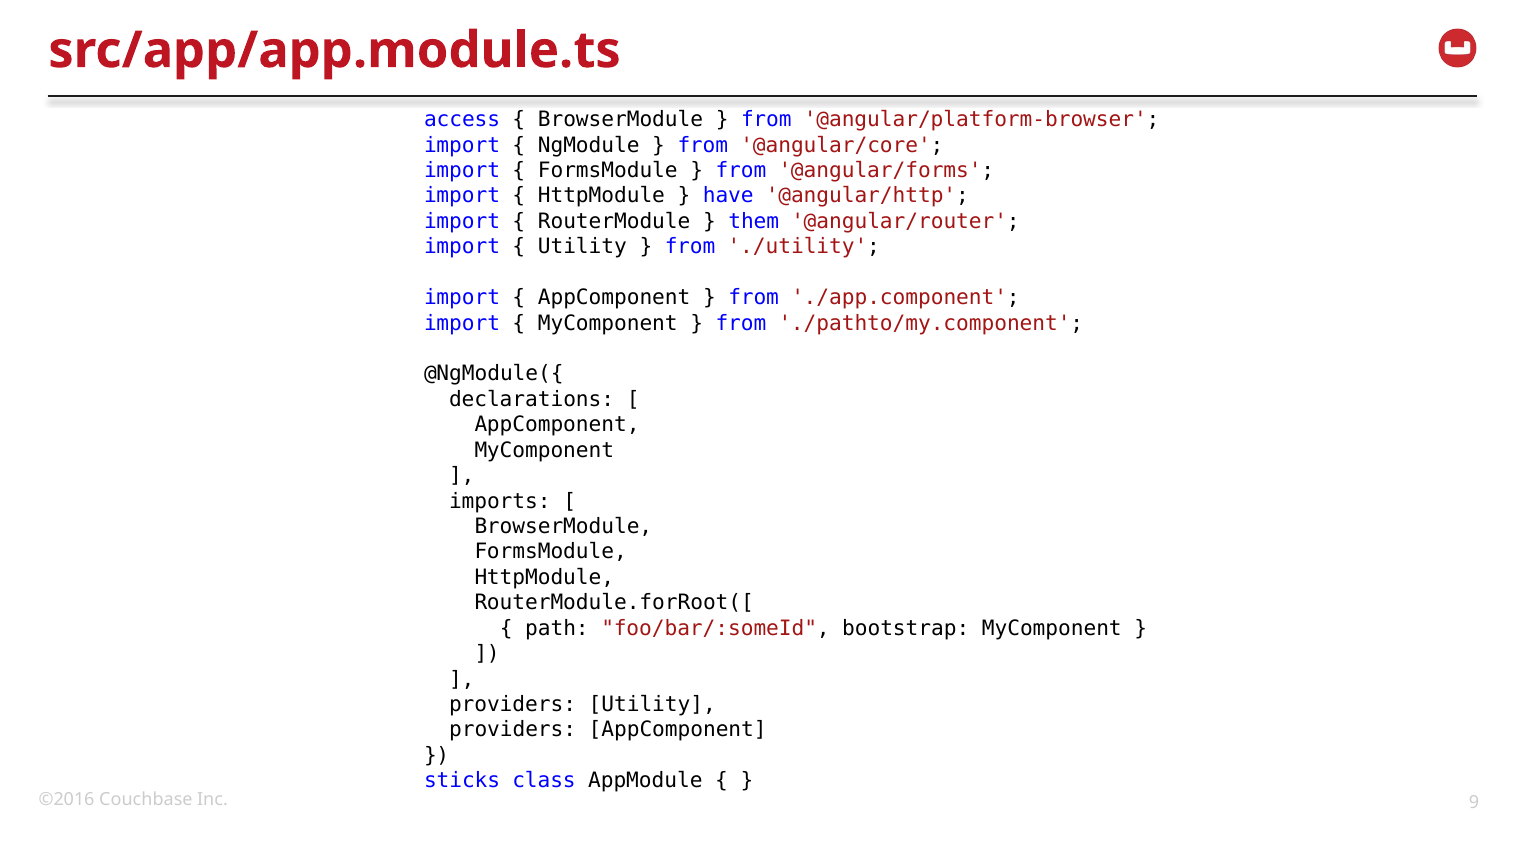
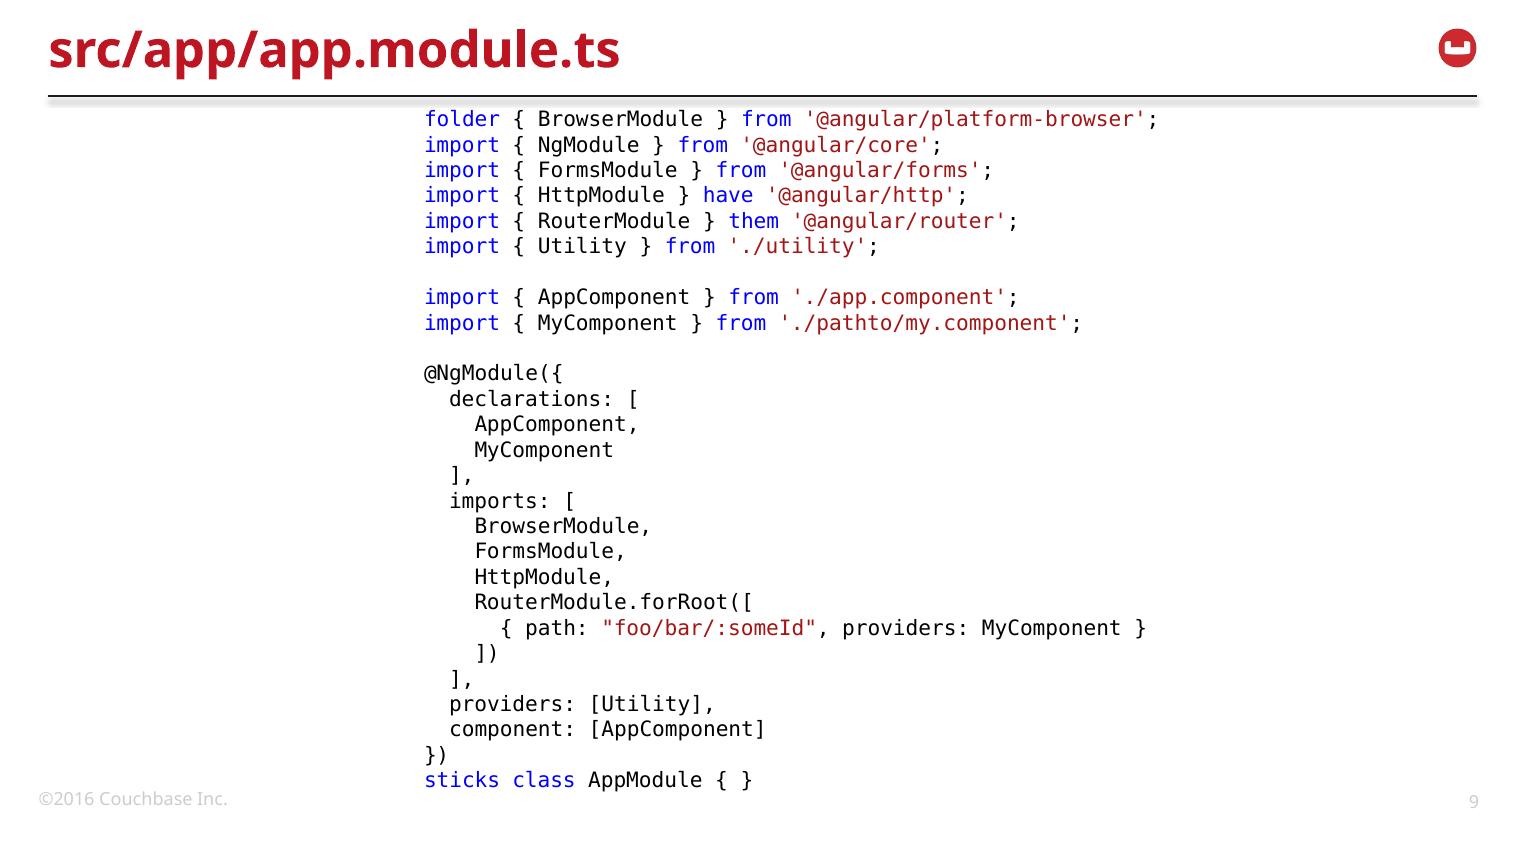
access: access -> folder (462, 120)
foo/bar/:someId bootstrap: bootstrap -> providers (906, 628)
providers: providers -> component (513, 730)
